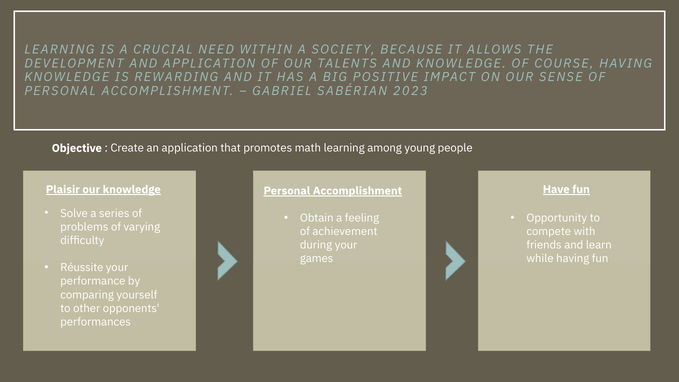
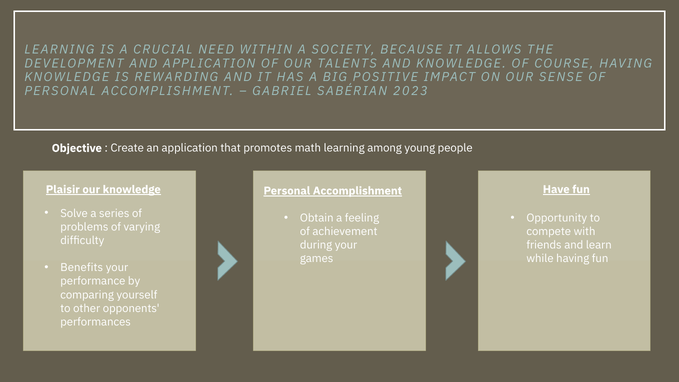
Réussite: Réussite -> Benefits (82, 268)
